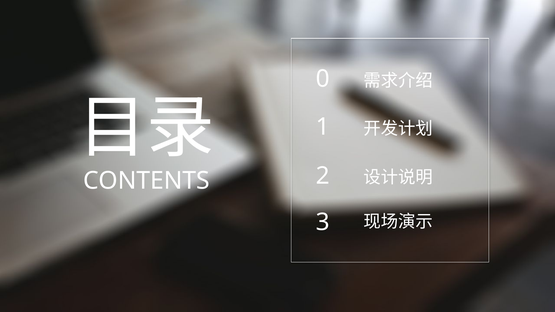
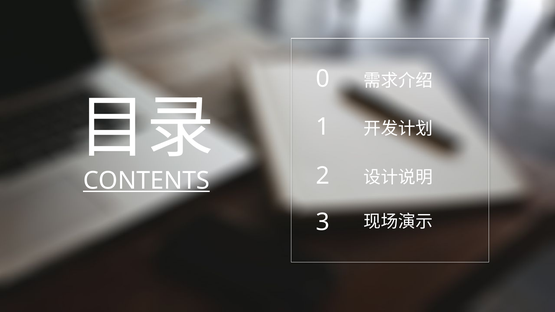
CONTENTS underline: none -> present (146, 181)
